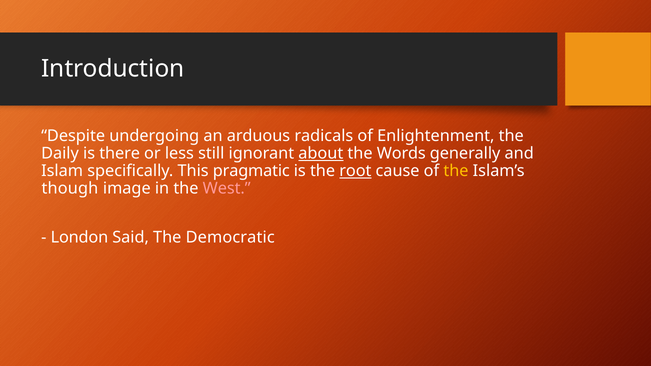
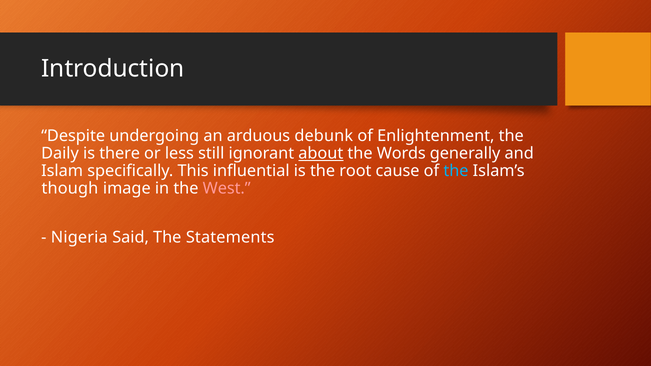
radicals: radicals -> debunk (324, 136)
pragmatic: pragmatic -> influential (251, 171)
root underline: present -> none (355, 171)
the colour: yellow -> light blue (456, 171)
London: London -> Nigeria (79, 237)
Democratic: Democratic -> Statements (230, 237)
